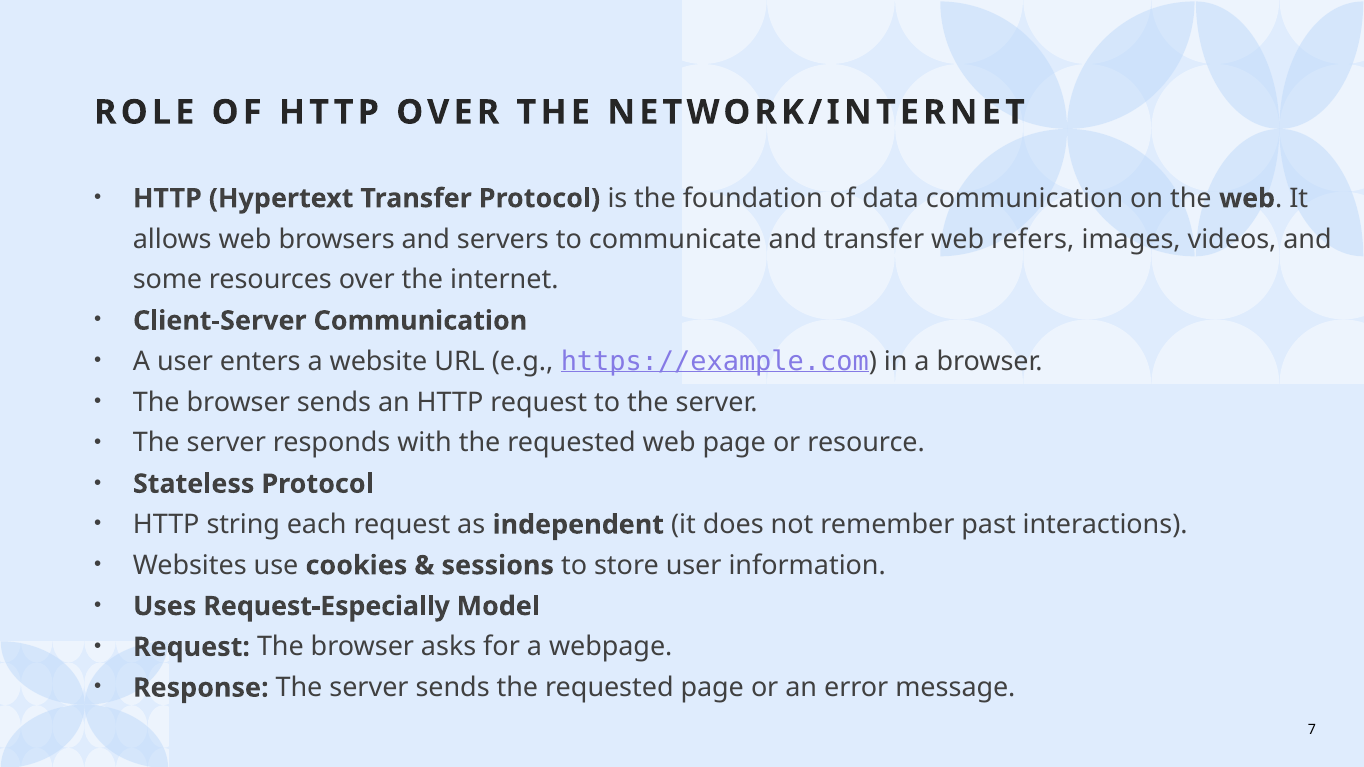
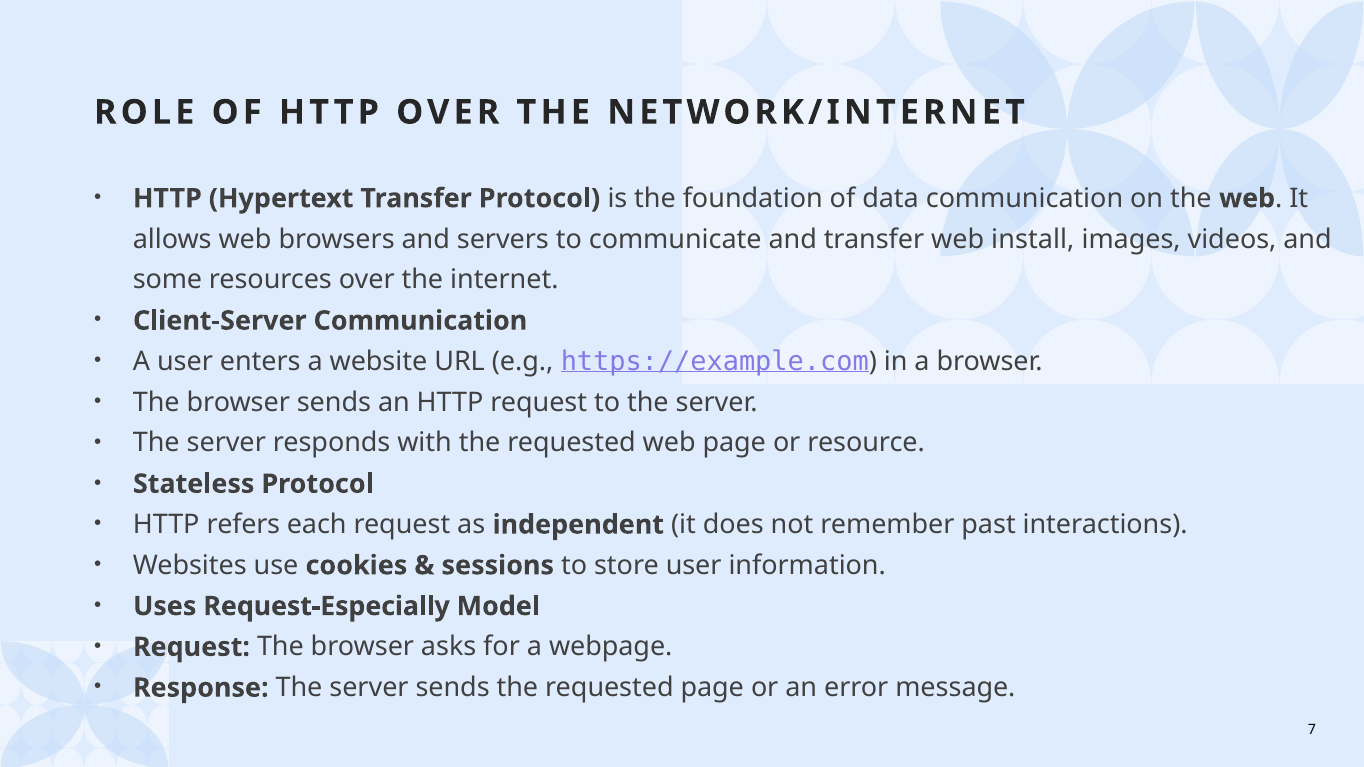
refers: refers -> install (1033, 239)
string: string -> refers (243, 525)
